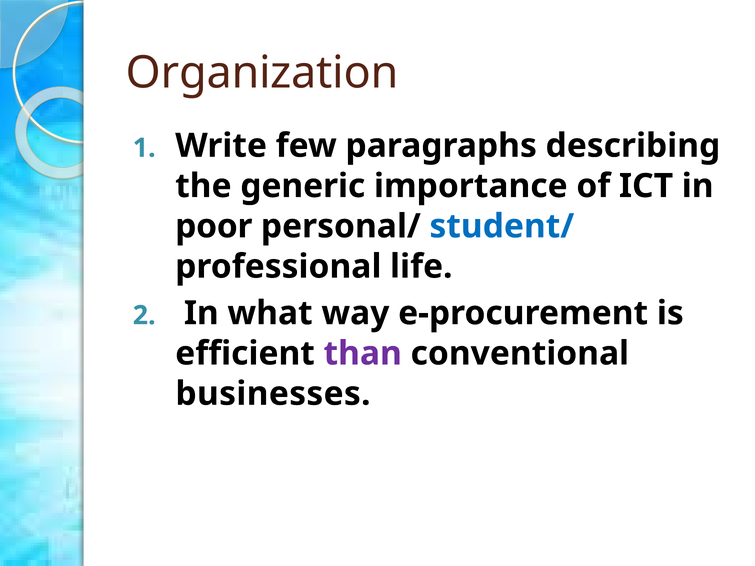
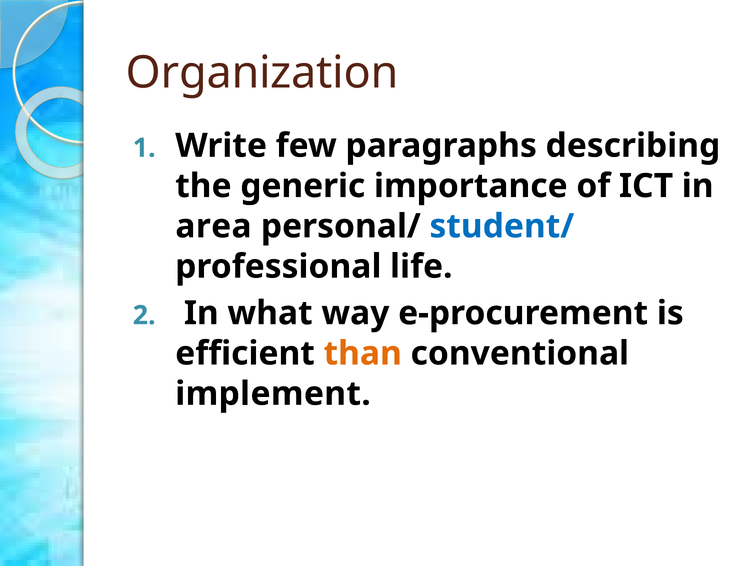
poor: poor -> area (213, 226)
than colour: purple -> orange (363, 354)
businesses: businesses -> implement (273, 394)
